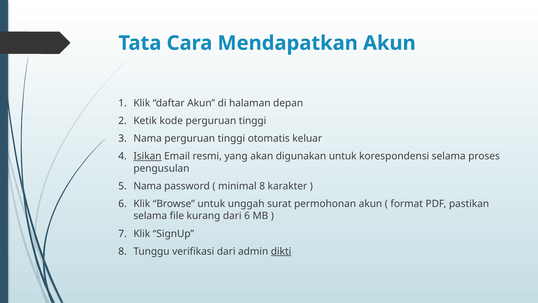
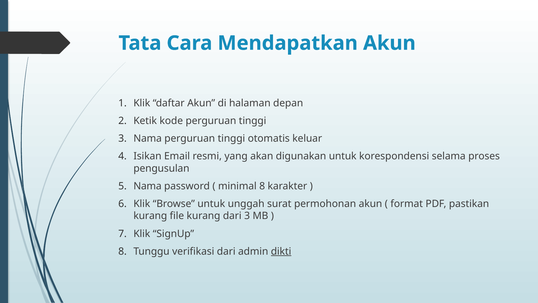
Isikan underline: present -> none (147, 156)
selama: selama -> kurang (150, 216)
dari 6: 6 -> 3 (247, 216)
